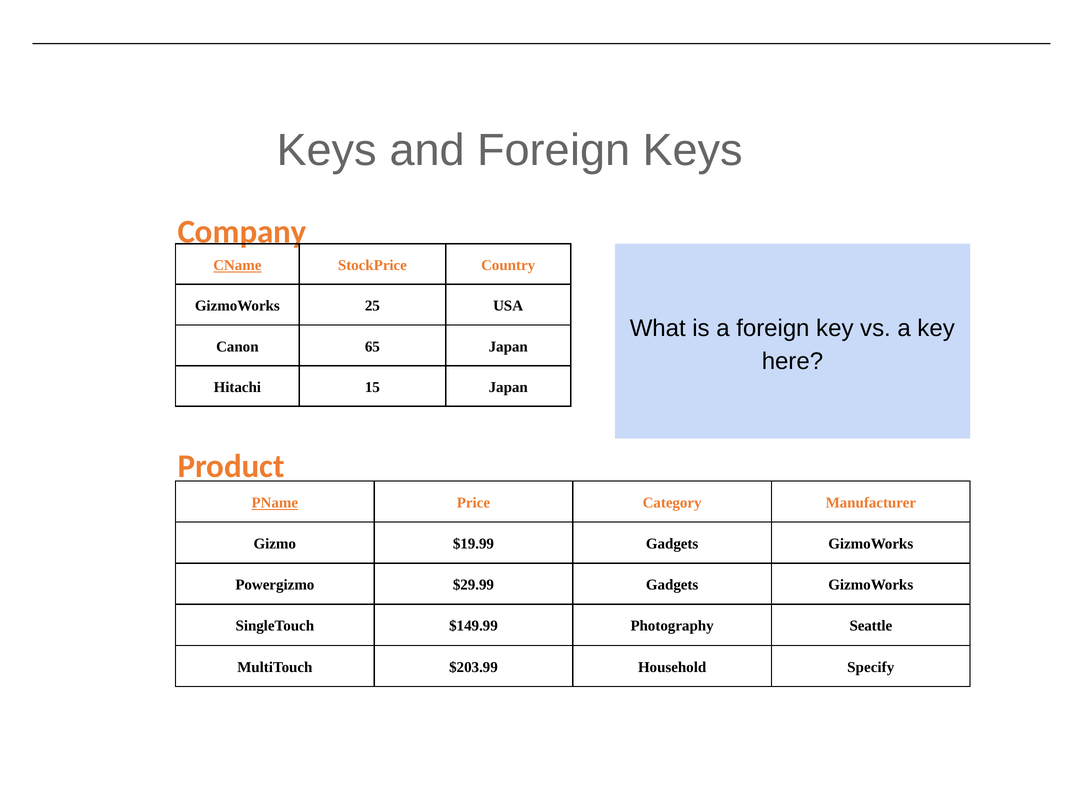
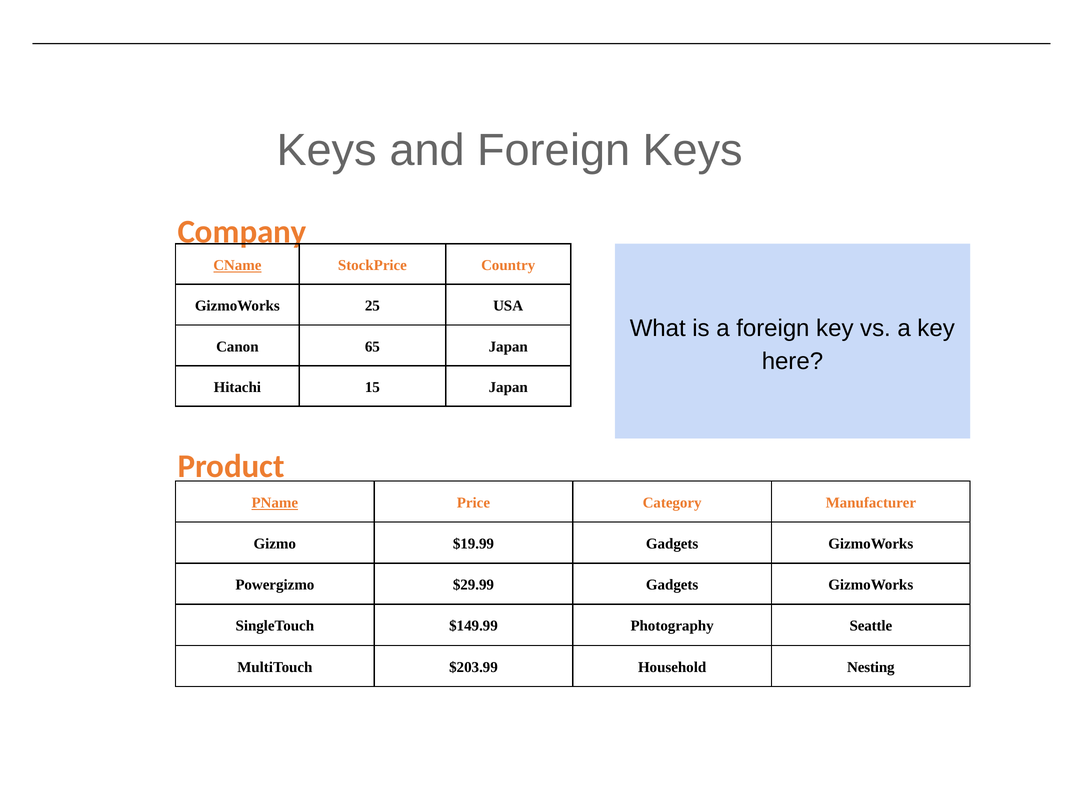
Specify: Specify -> Nesting (871, 667)
